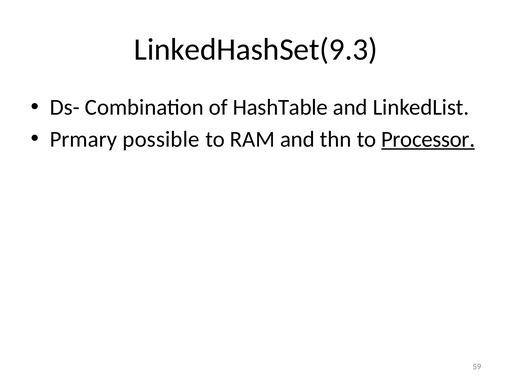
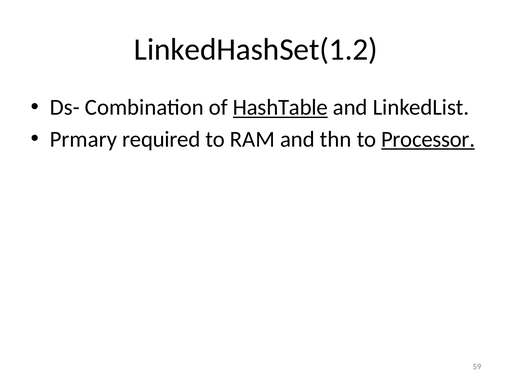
LinkedHashSet(9.3: LinkedHashSet(9.3 -> LinkedHashSet(1.2 (256, 50)
HashTable underline: none -> present (280, 107)
possible: possible -> required (161, 139)
